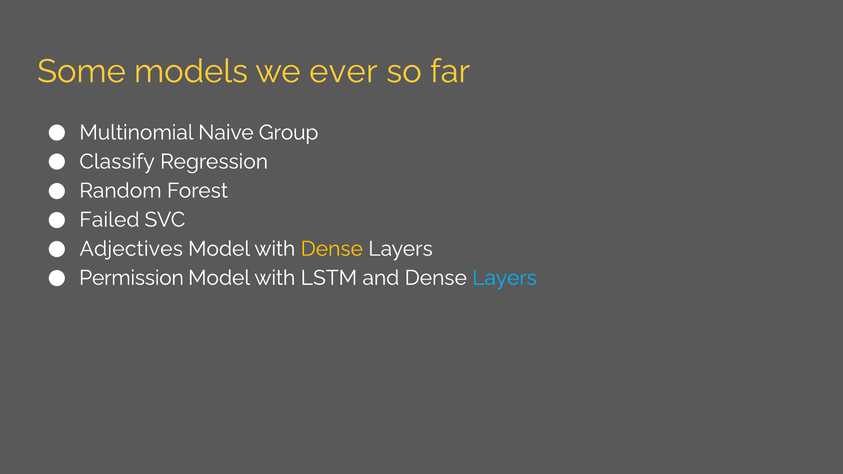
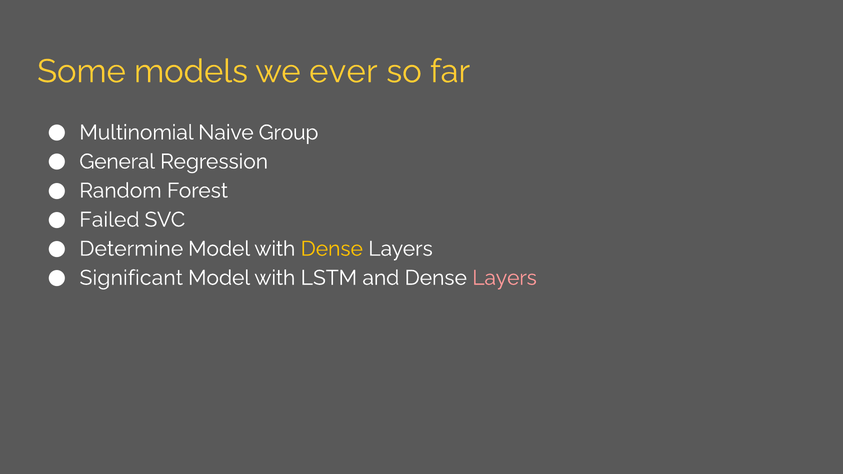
Classify: Classify -> General (117, 162)
Adjectives: Adjectives -> Determine (131, 249)
Permission: Permission -> Significant (131, 278)
Layers colour: light blue -> pink (505, 278)
